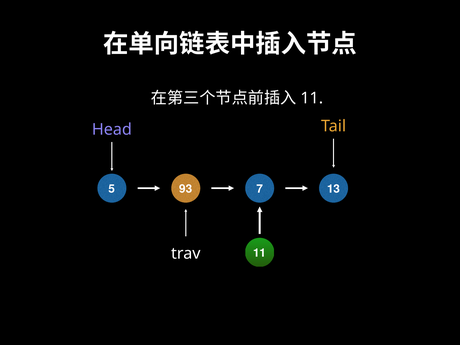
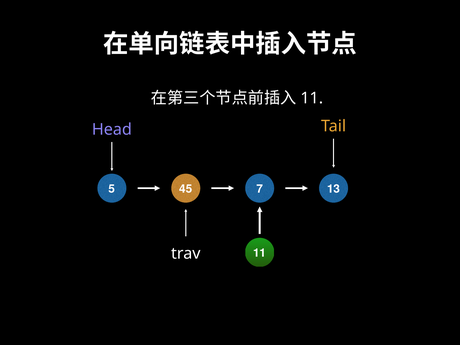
93: 93 -> 45 (186, 189)
